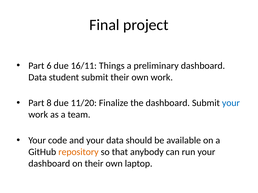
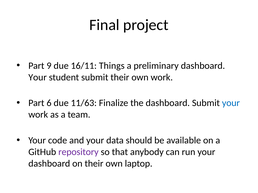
6: 6 -> 9 (49, 66)
Data: Data -> Your (38, 77)
8: 8 -> 6 (49, 103)
11/20: 11/20 -> 11/63 (84, 103)
repository colour: orange -> purple (78, 152)
